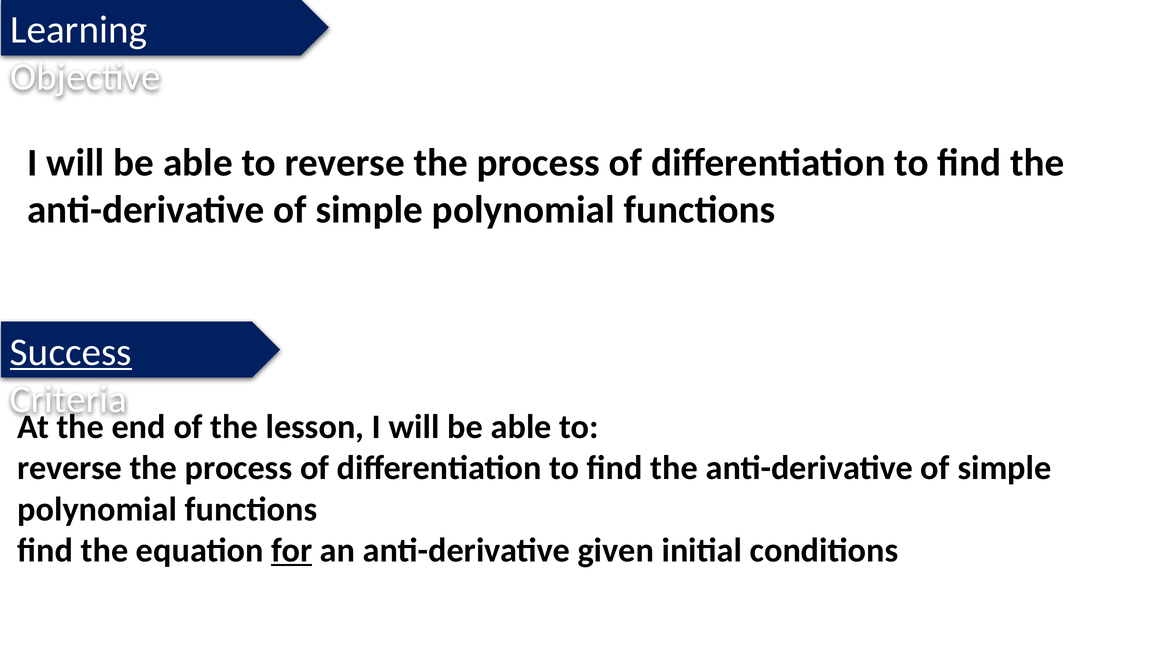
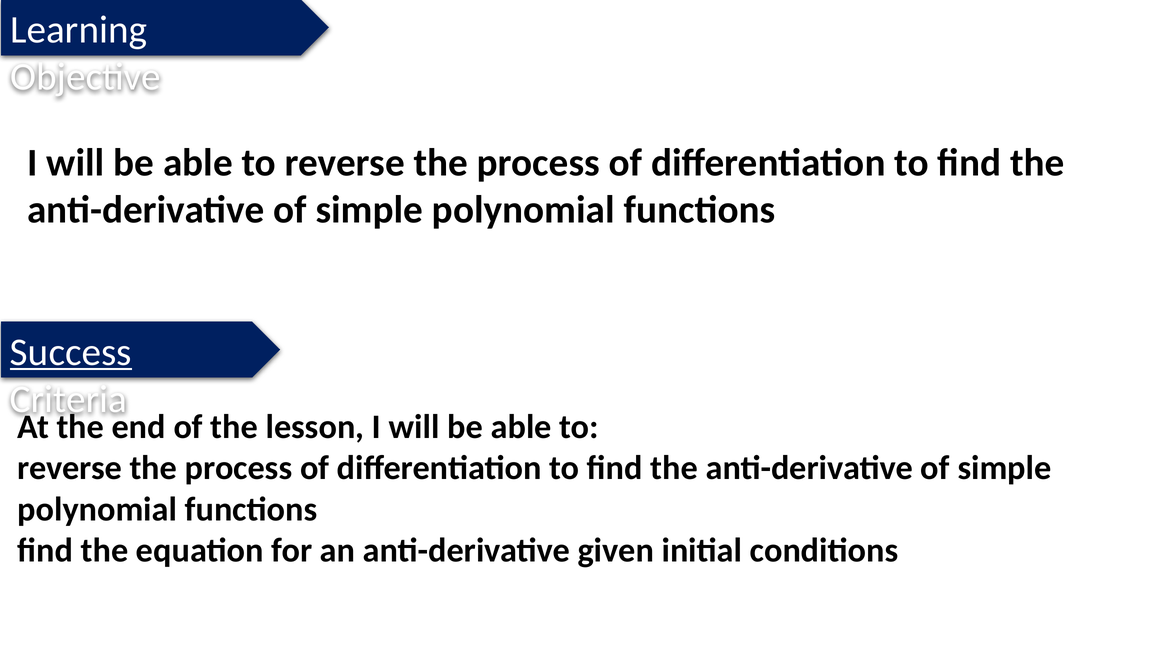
for underline: present -> none (292, 551)
